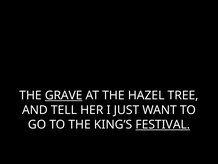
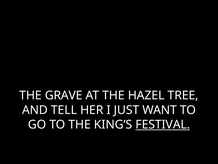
GRAVE underline: present -> none (64, 95)
